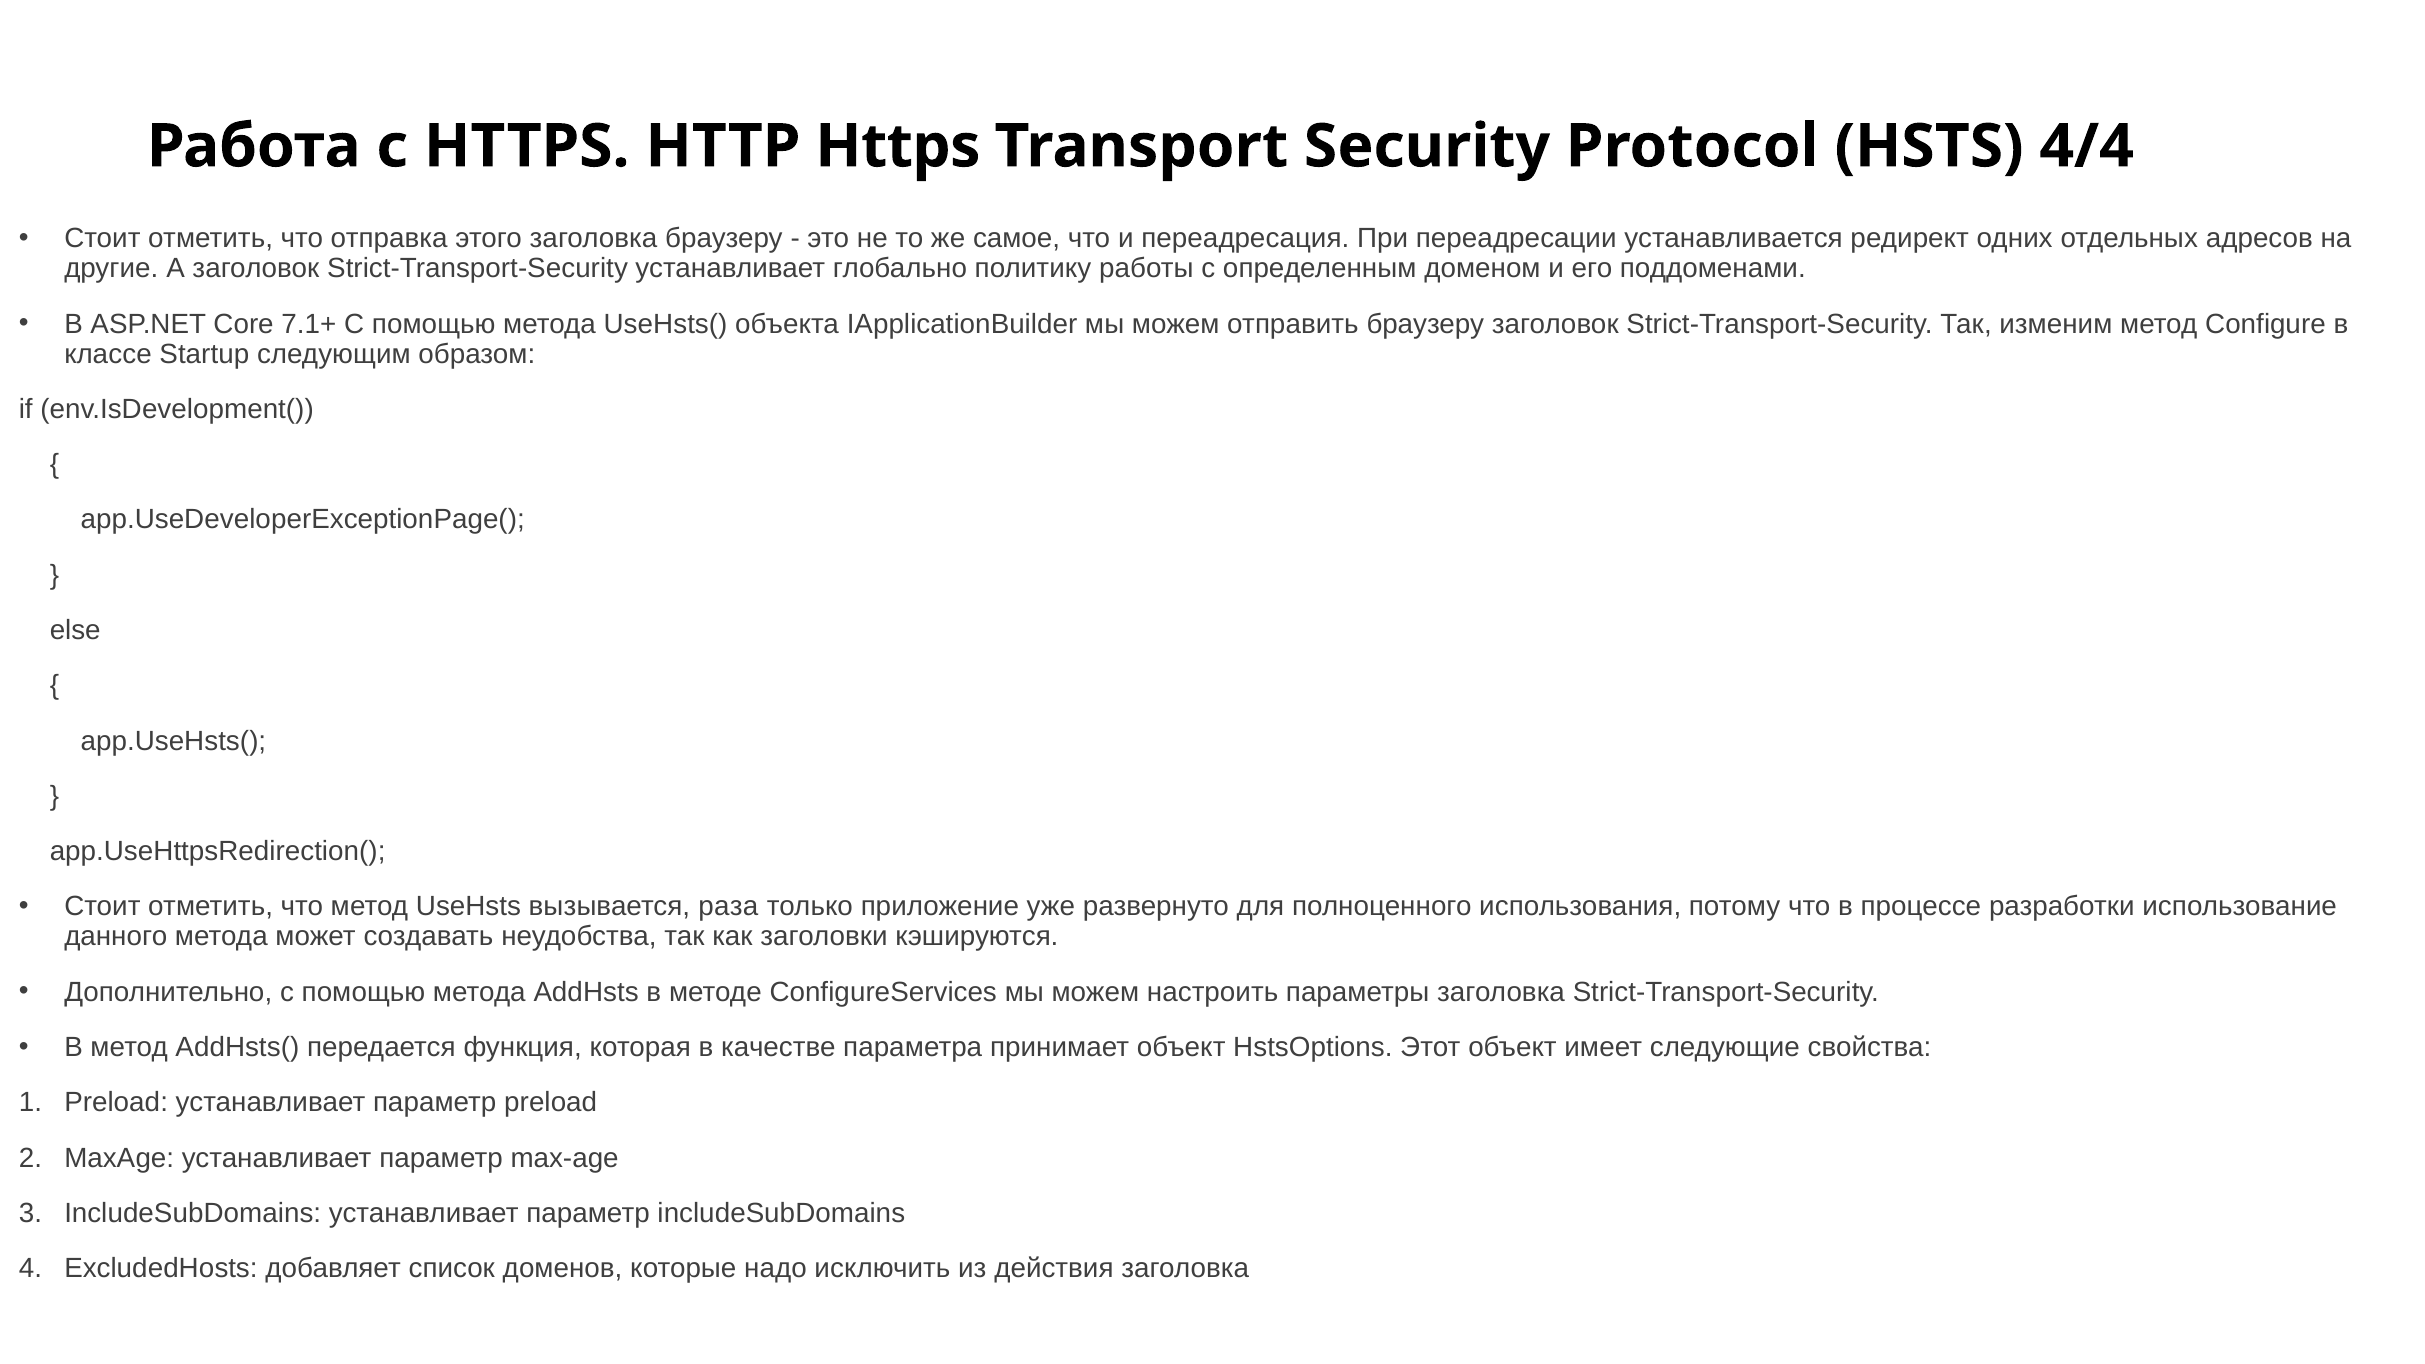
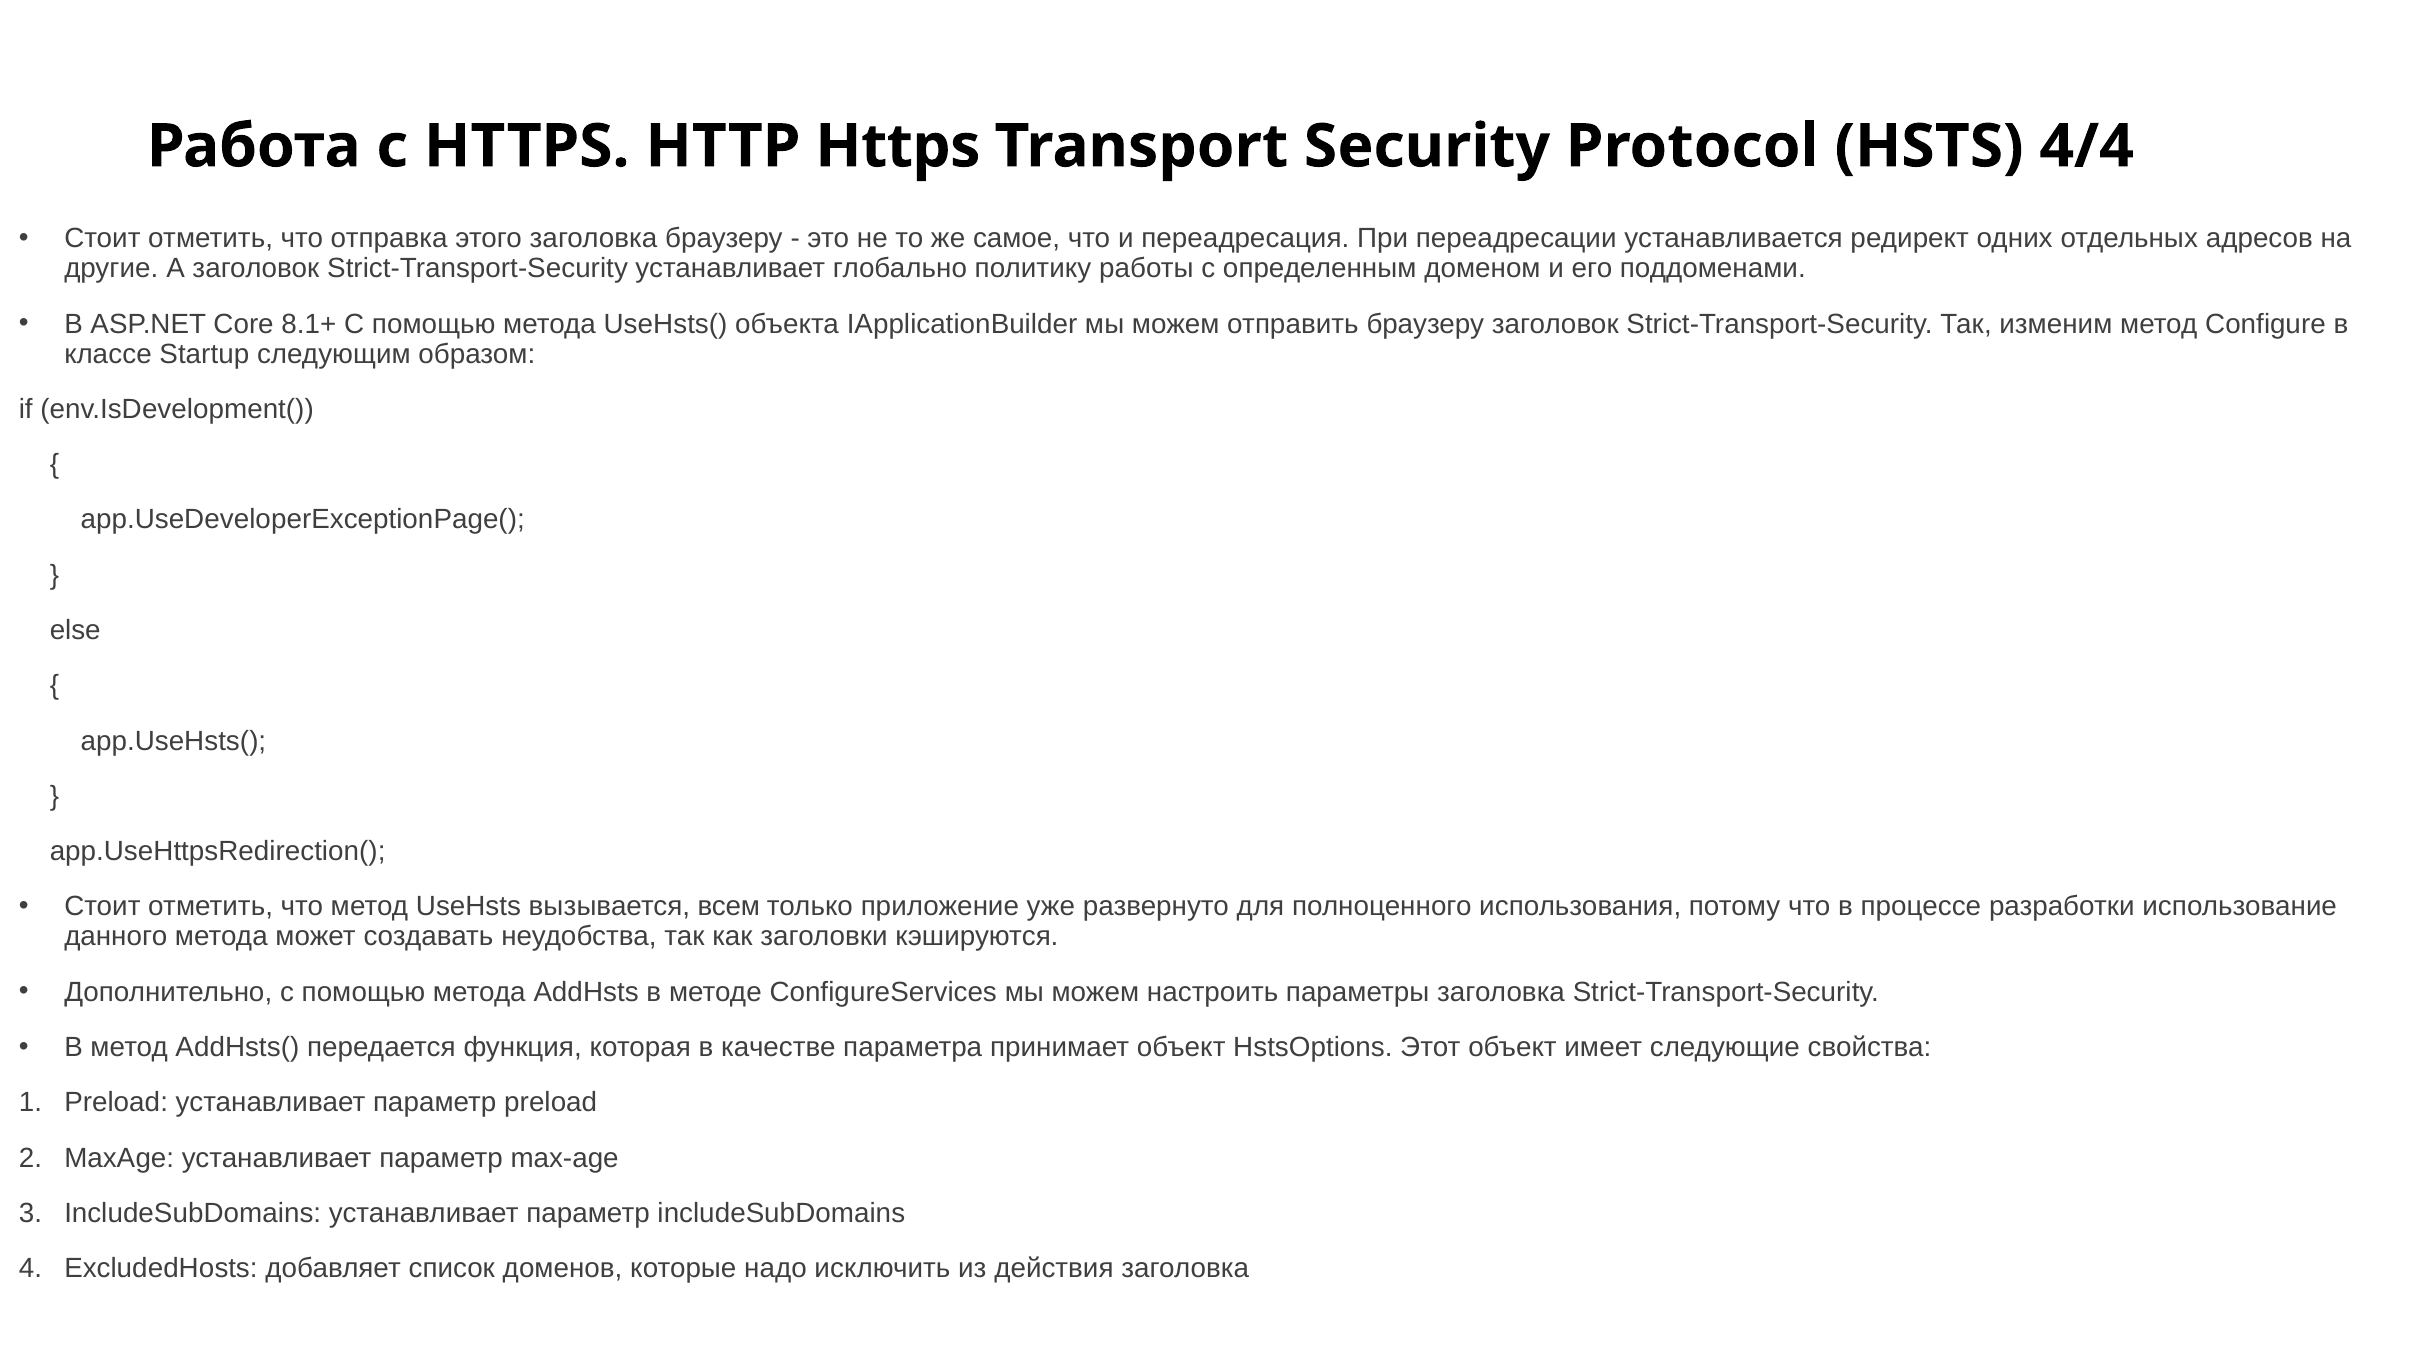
7.1+: 7.1+ -> 8.1+ (309, 324)
раза: раза -> всем (729, 907)
